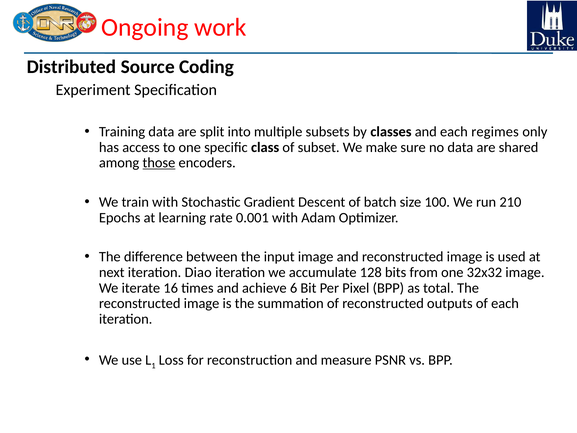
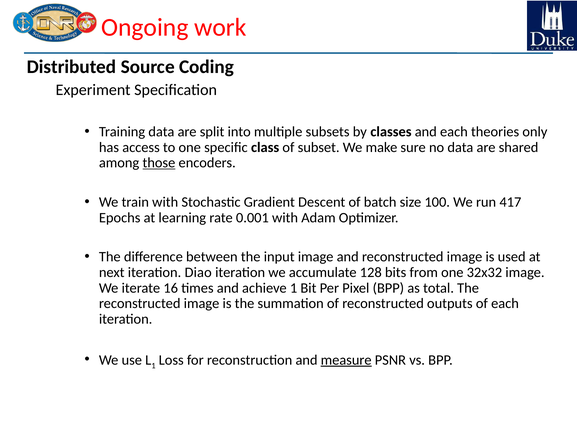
regimes: regimes -> theories (495, 132)
210: 210 -> 417 (510, 202)
achieve 6: 6 -> 1 (294, 288)
measure underline: none -> present (346, 360)
